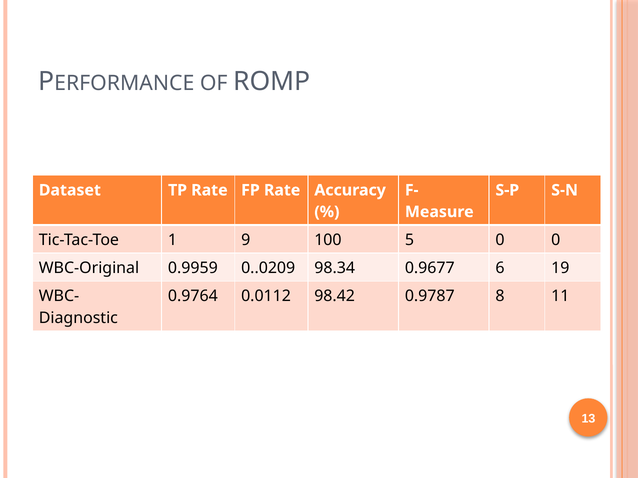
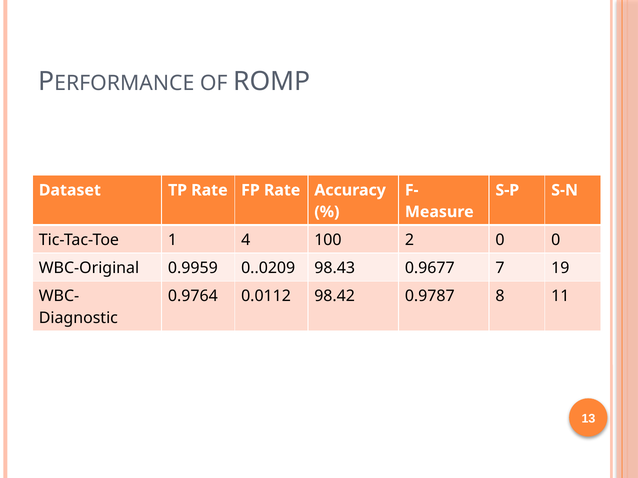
9: 9 -> 4 (246, 240)
5: 5 -> 2 (409, 240)
98.34: 98.34 -> 98.43 (335, 268)
6: 6 -> 7 (500, 268)
